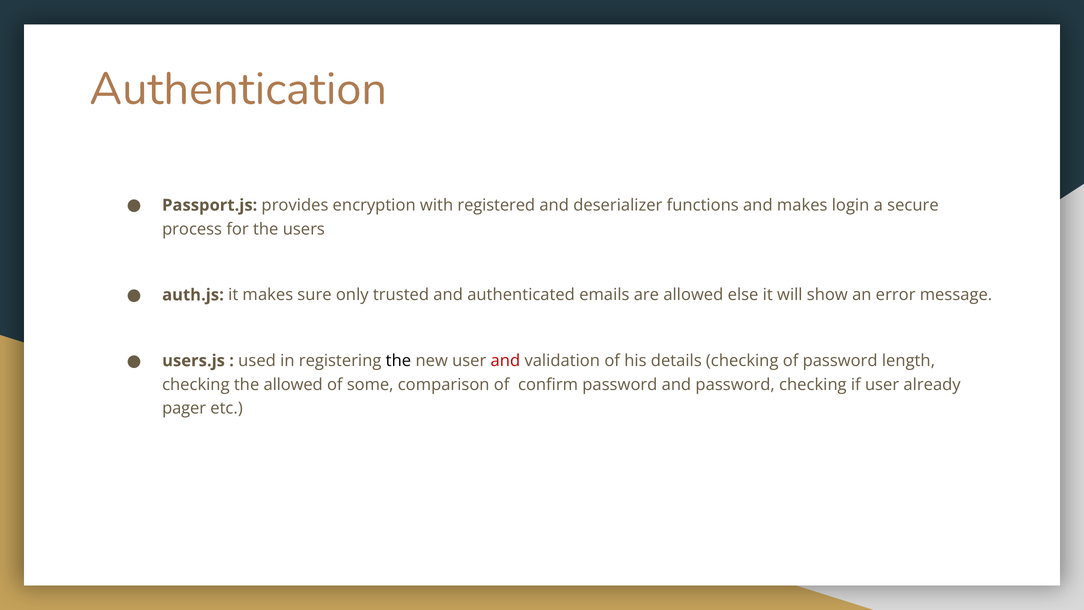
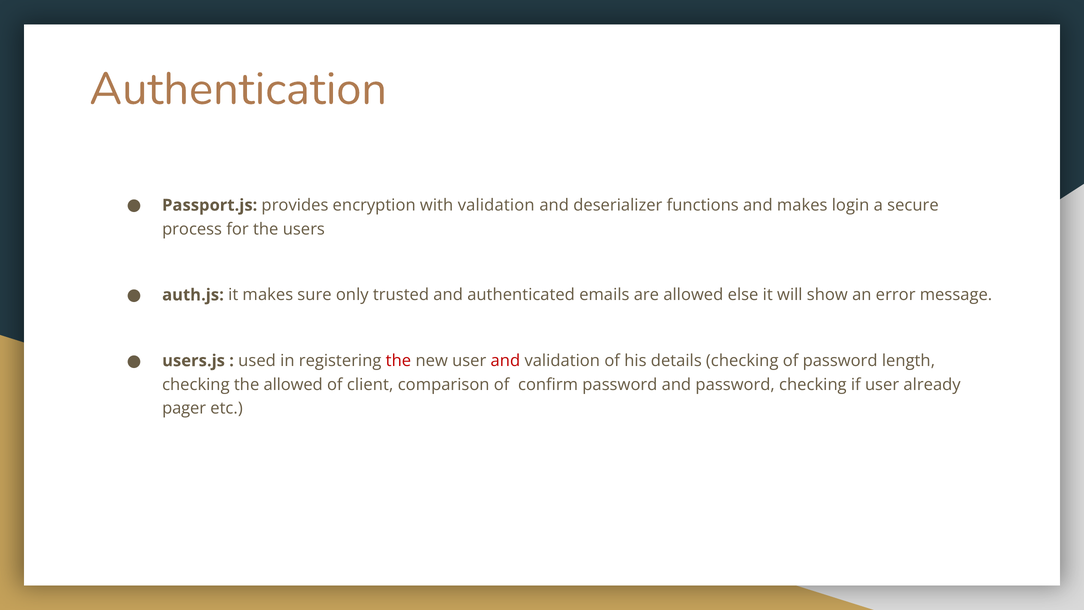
with registered: registered -> validation (496, 205)
the colour: black -> red (398, 361)
some: some -> client (370, 384)
